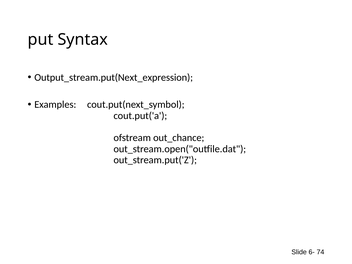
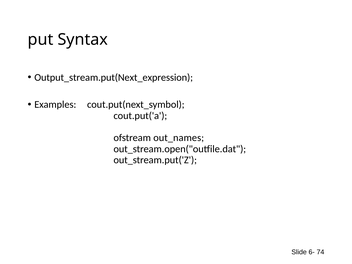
out_chance: out_chance -> out_names (179, 138)
